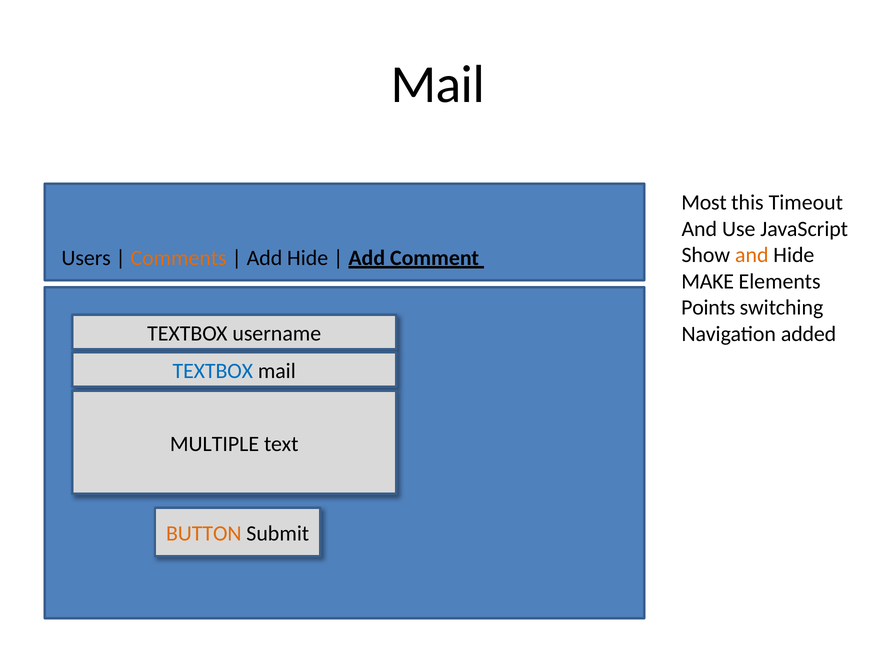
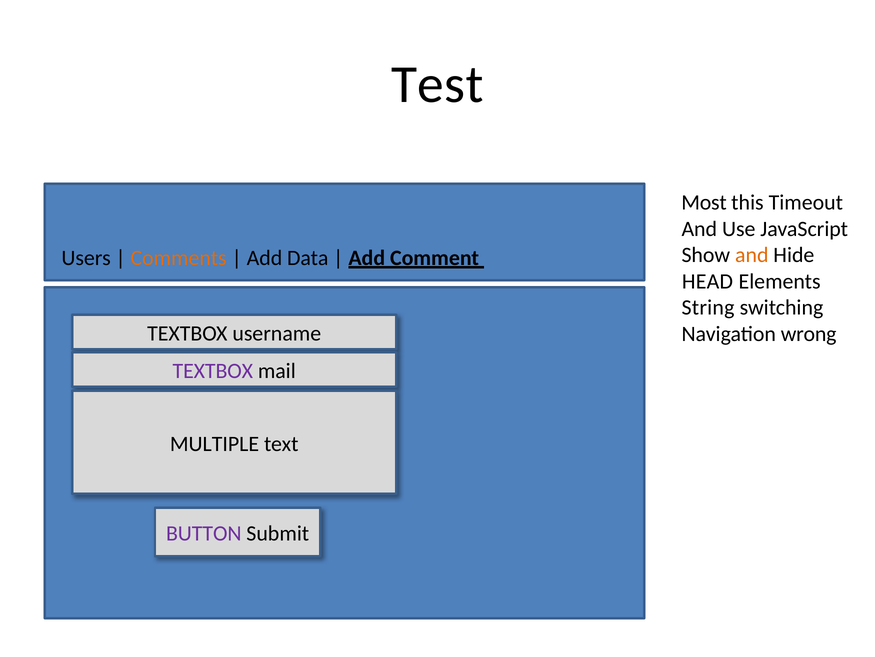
Mail: Mail -> Test (437, 85)
Add Hide: Hide -> Data (308, 257)
MAKE: MAKE -> HEAD (707, 281)
Points: Points -> String (708, 307)
added: added -> wrong (809, 334)
TEXTBOX colour: blue -> purple (213, 371)
BUTTON colour: orange -> purple (204, 533)
